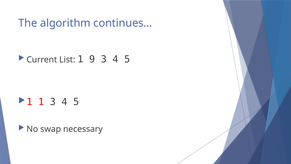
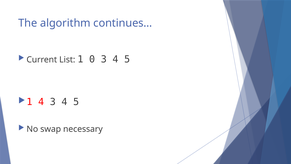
9: 9 -> 0 (92, 59)
1: 1 -> 4 (41, 102)
